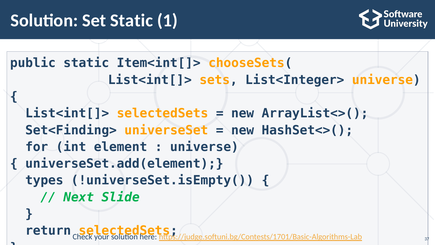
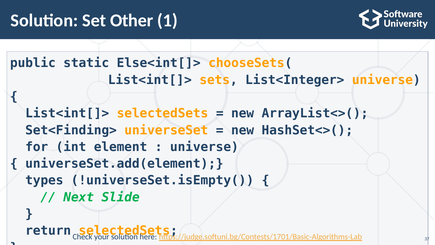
Set Static: Static -> Other (132, 21)
Item<int[]>: Item<int[]> -> Else<int[]> (159, 63)
